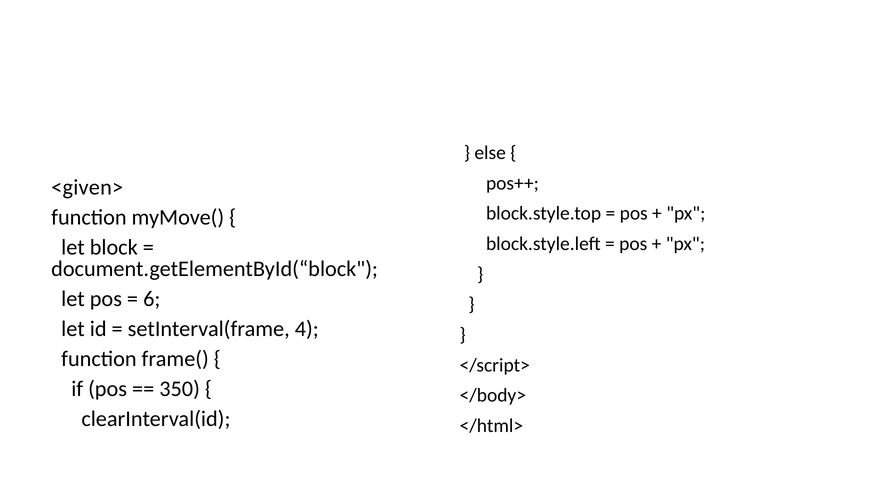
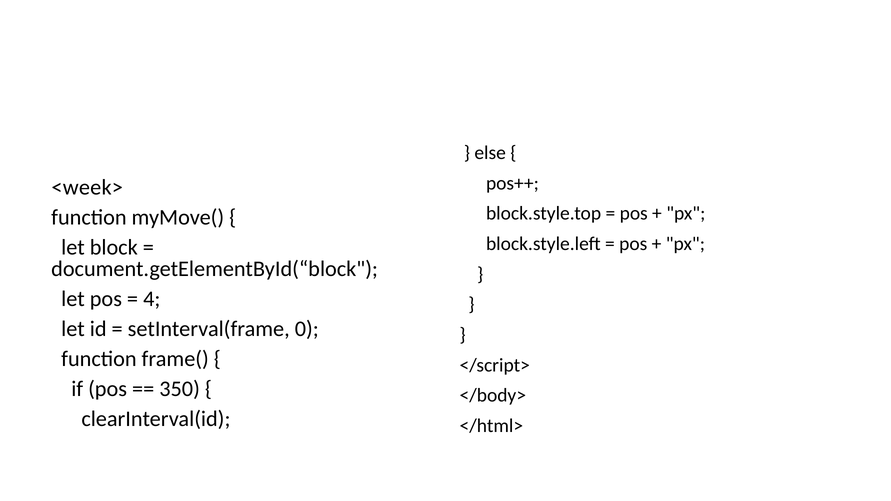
<given>: <given> -> <week> (87, 188)
6: 6 -> 4 (152, 299)
4: 4 -> 0 (307, 329)
